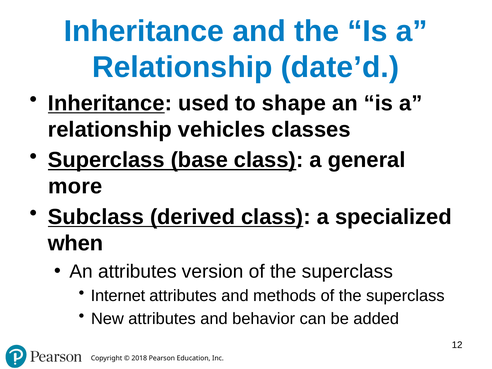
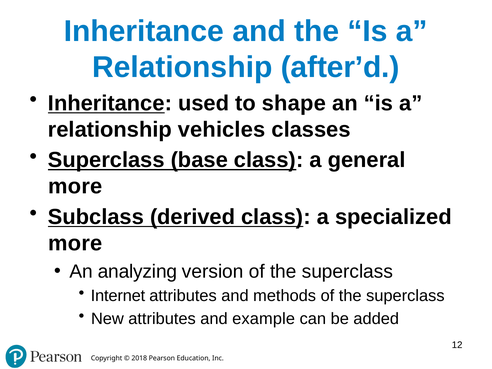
date’d: date’d -> after’d (340, 67)
when: when -> more (75, 243)
An attributes: attributes -> analyzing (137, 271)
behavior: behavior -> example (264, 319)
